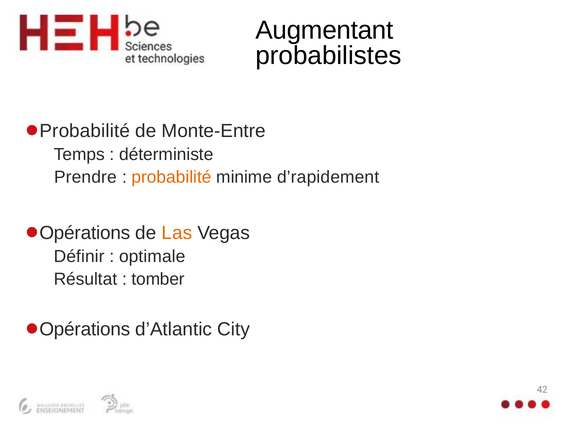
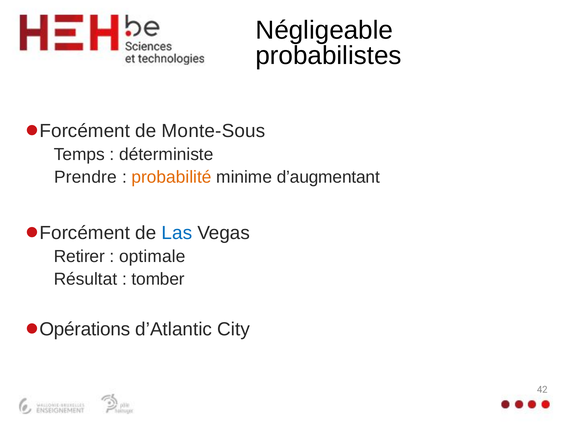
Augmentant: Augmentant -> Négligeable (324, 30)
Probabilité: Probabilité -> Forcément (85, 131)
Monte-Entre: Monte-Entre -> Monte-Sous (214, 131)
d’rapidement: d’rapidement -> d’augmentant (328, 177)
Opérations: Opérations -> Forcément (85, 233)
Las colour: orange -> blue (177, 233)
Définir: Définir -> Retirer (79, 256)
